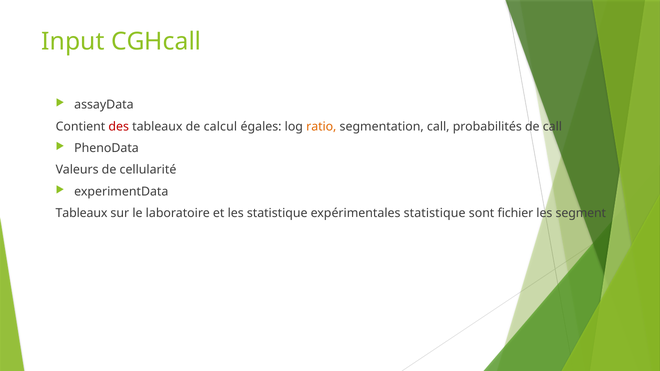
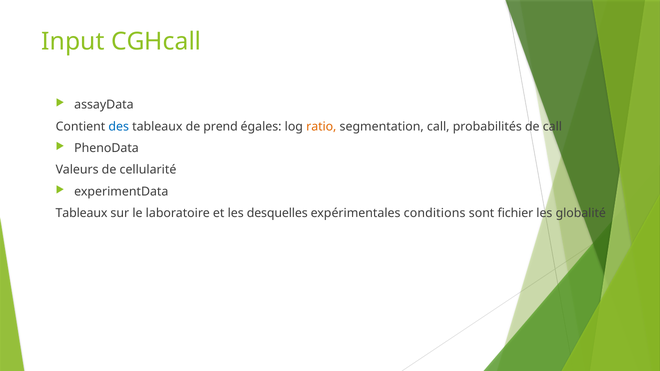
des colour: red -> blue (119, 127)
calcul: calcul -> prend (221, 127)
les statistique: statistique -> desquelles (277, 213)
expérimentales statistique: statistique -> conditions (435, 213)
segment: segment -> globalité (581, 213)
